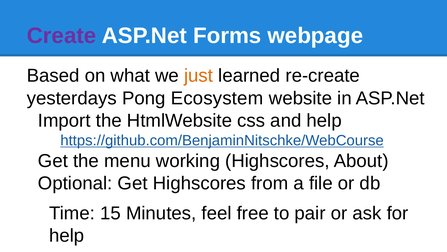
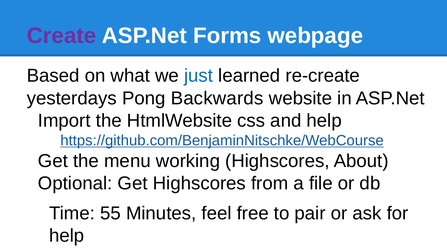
just colour: orange -> blue (199, 76)
Ecosystem: Ecosystem -> Backwards (217, 98)
15: 15 -> 55 (111, 213)
